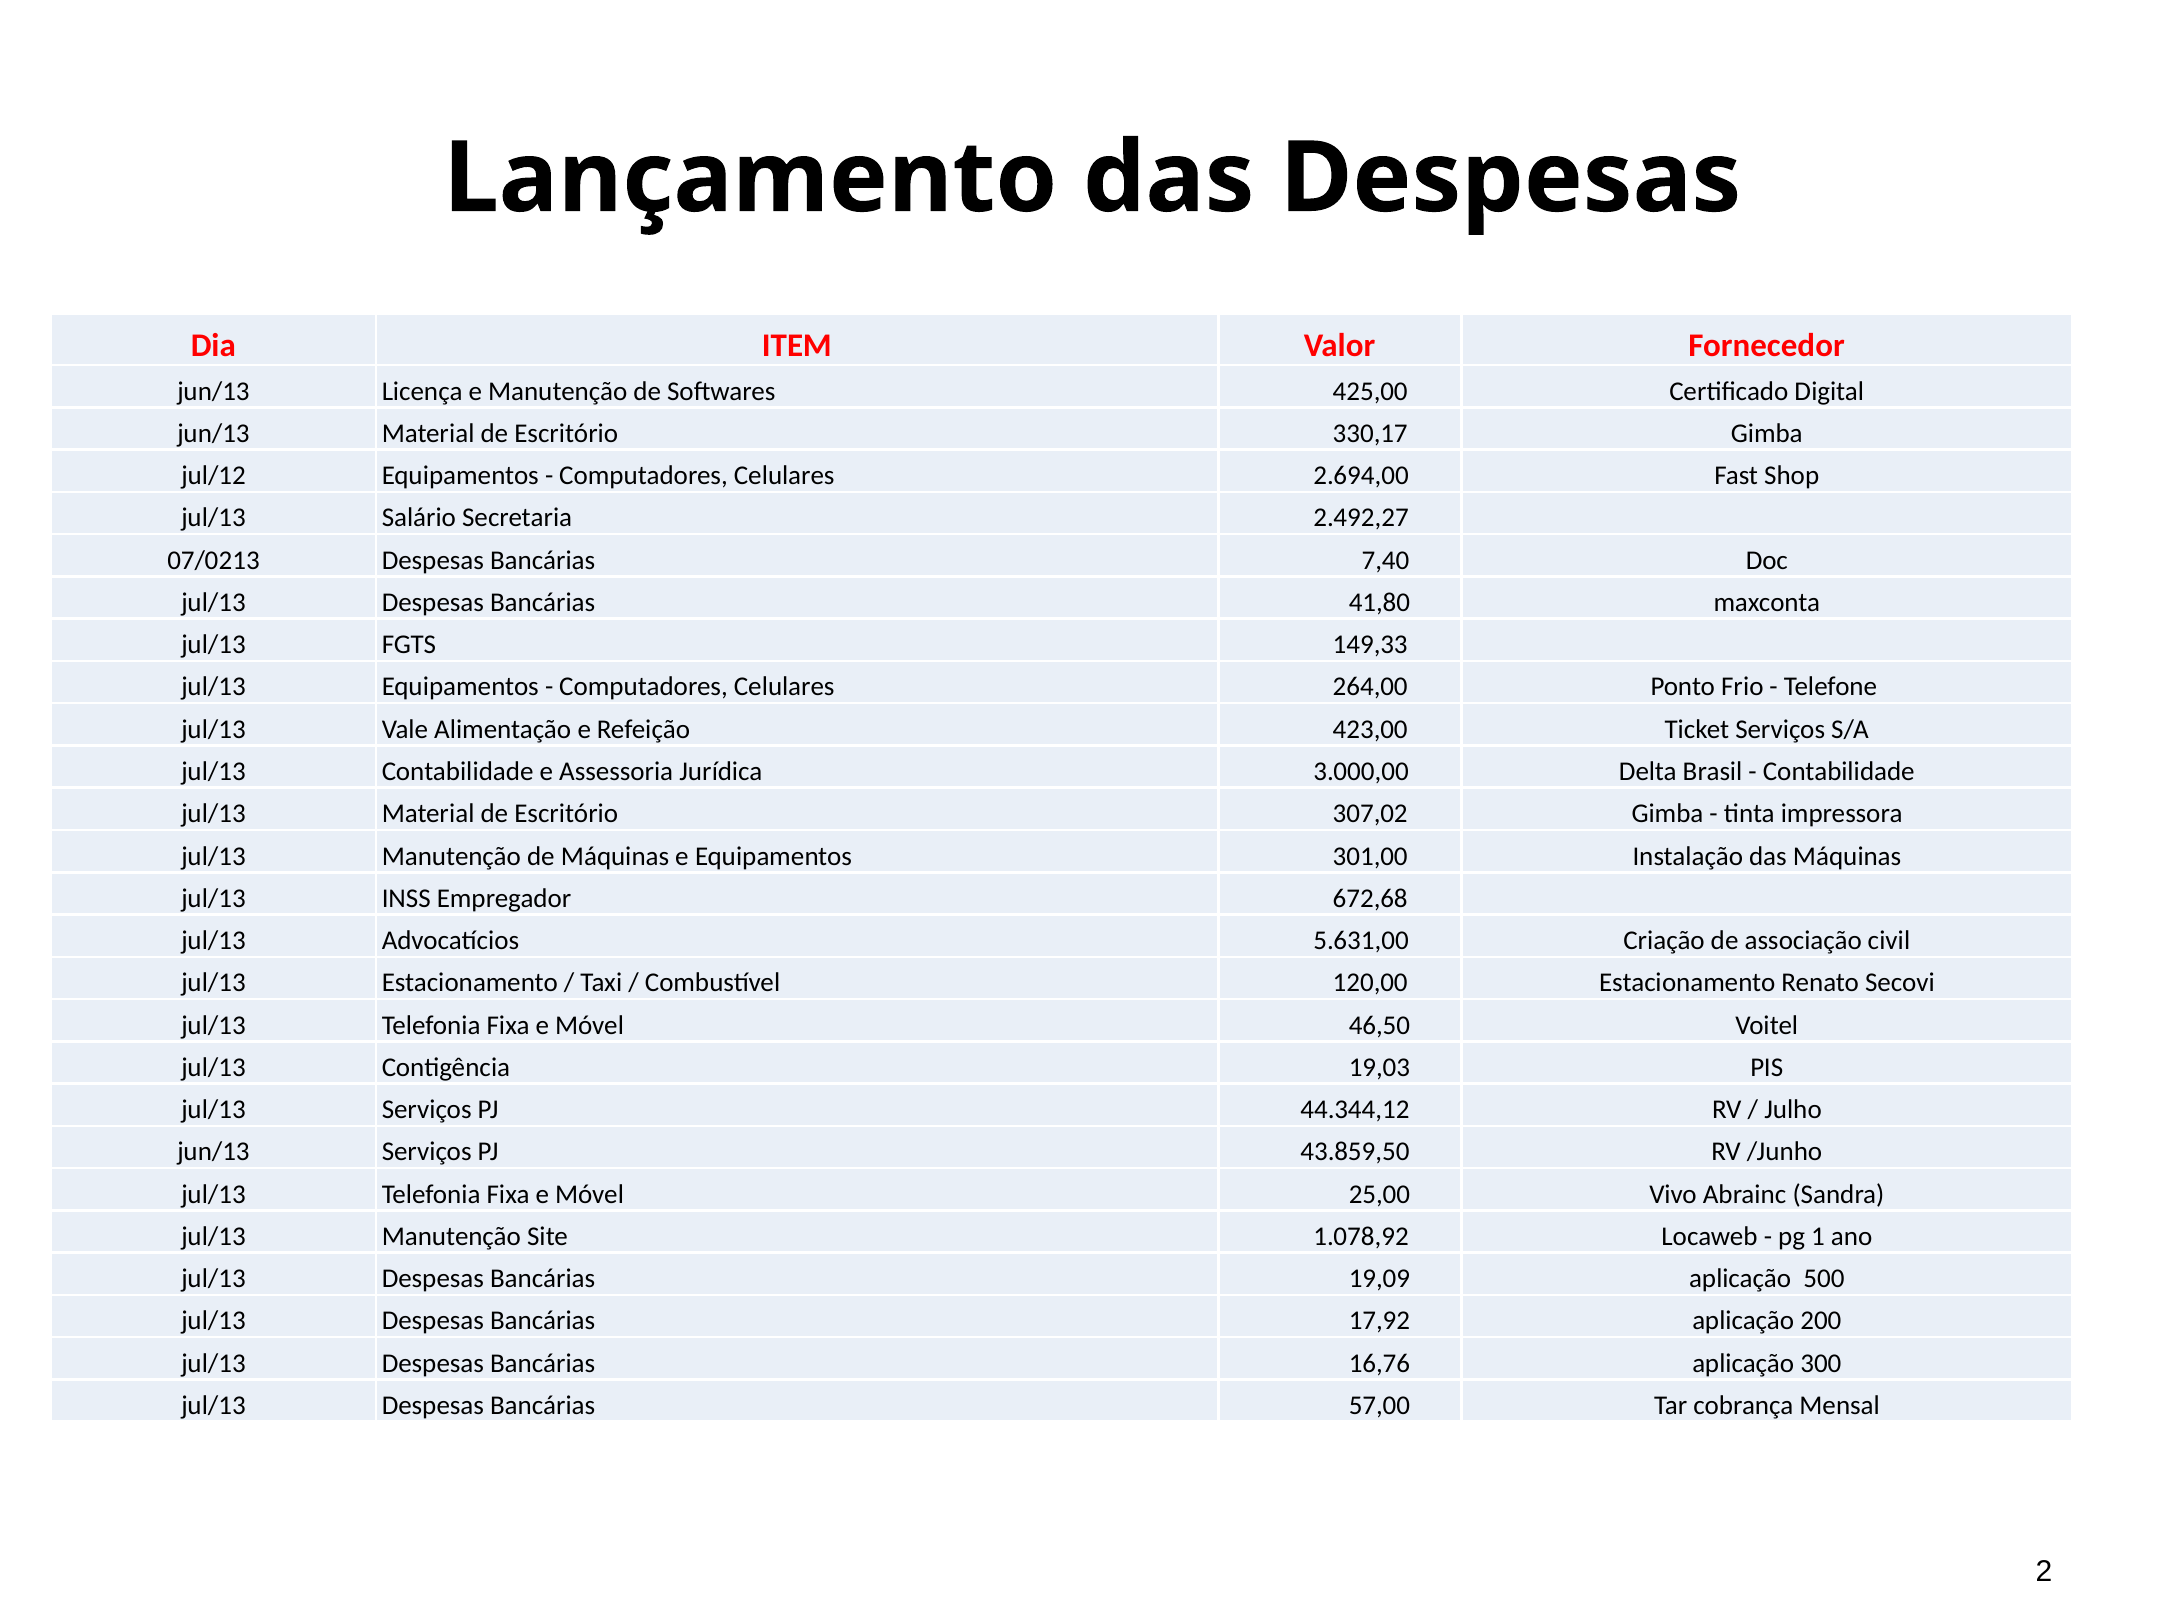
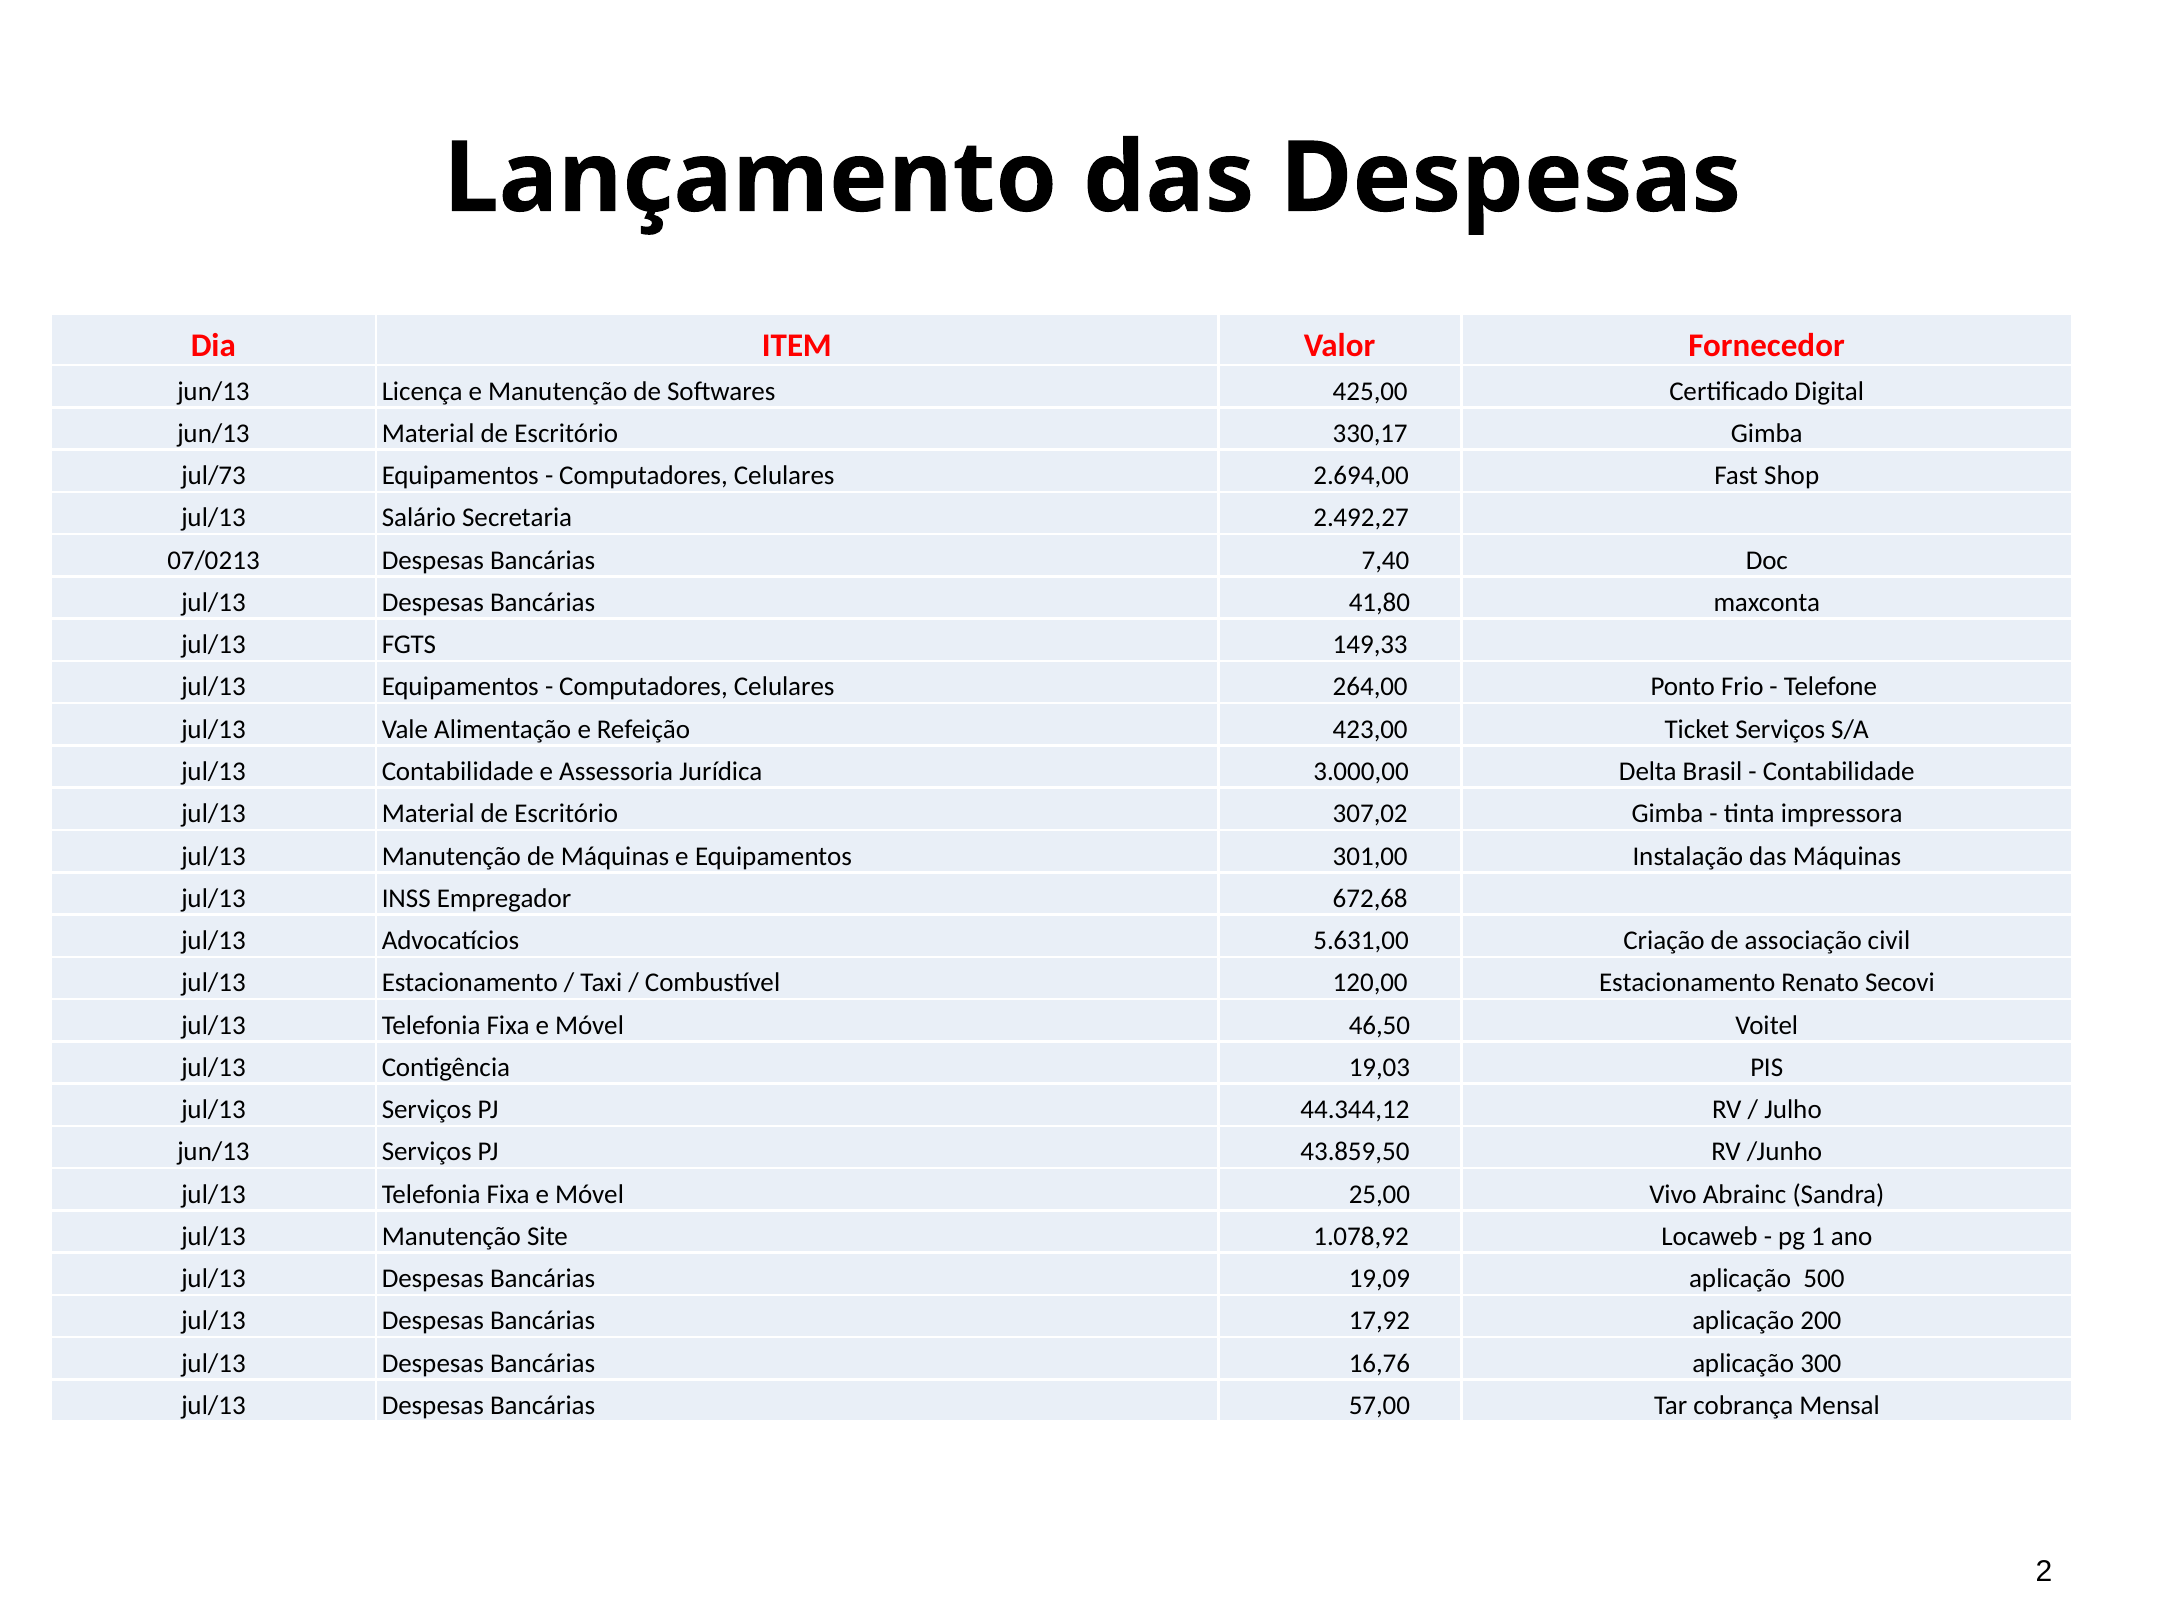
jul/12: jul/12 -> jul/73 (214, 476)
